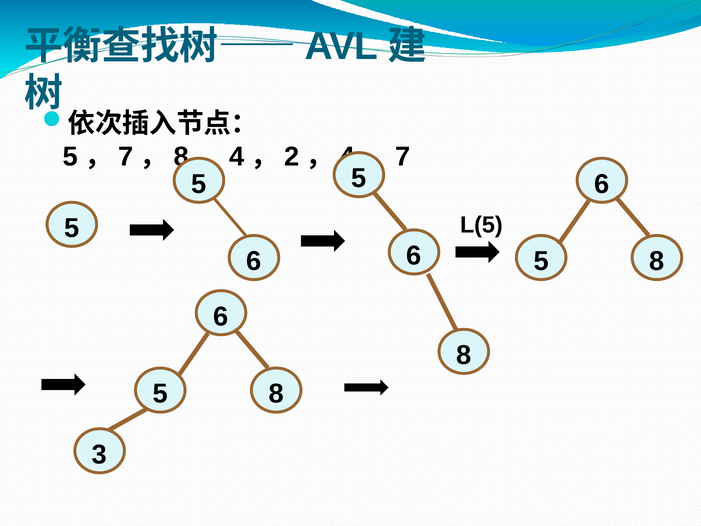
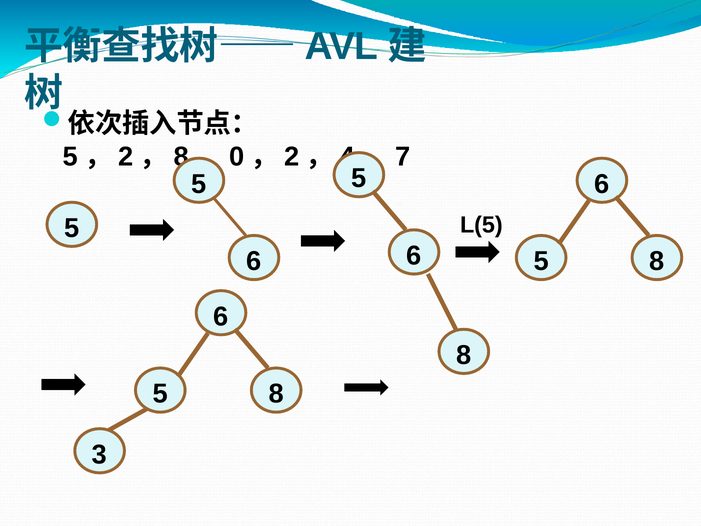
7: 7 -> 2 (126, 156)
4: 4 -> 0 (237, 156)
